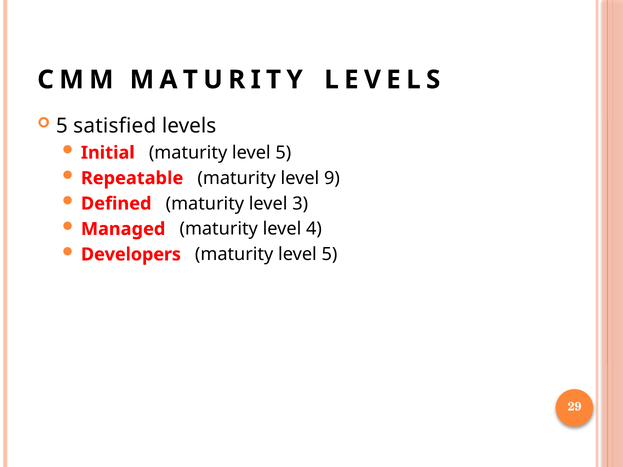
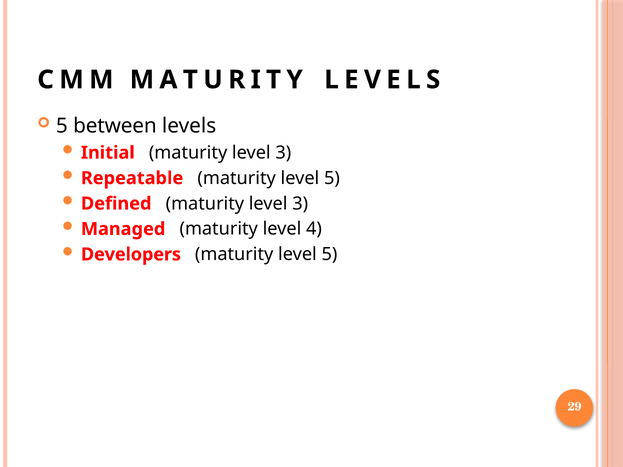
satisfied: satisfied -> between (115, 126)
Initial maturity level 5: 5 -> 3 (283, 153)
Repeatable maturity level 9: 9 -> 5 (332, 178)
